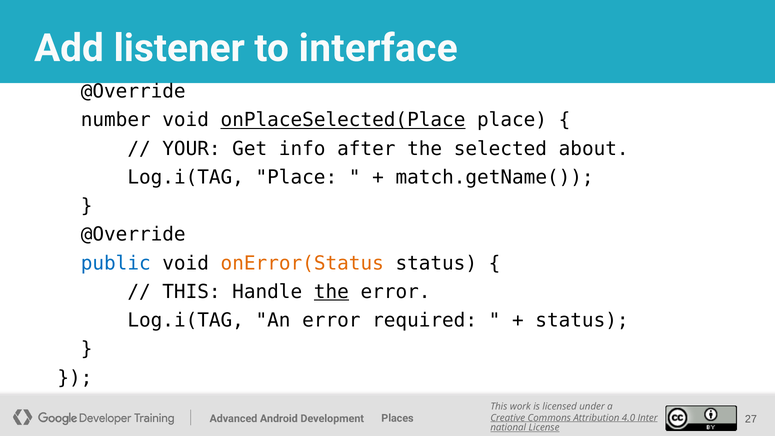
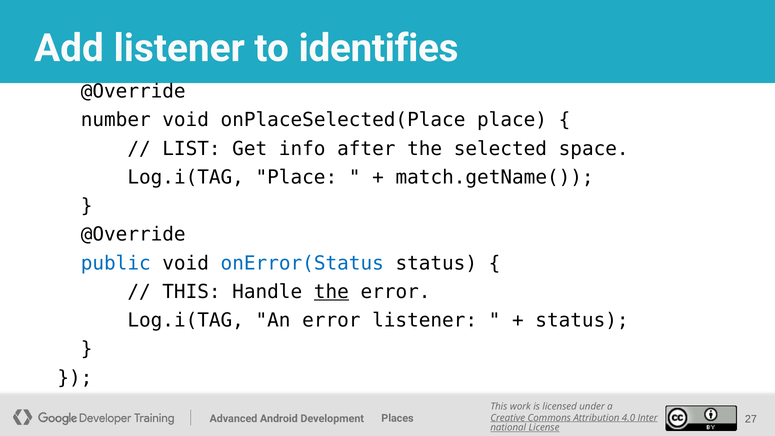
interface: interface -> identifies (379, 48)
onPlaceSelected(Place underline: present -> none (343, 120)
YOUR: YOUR -> LIST (191, 149)
about: about -> space (594, 149)
onError(Status colour: orange -> blue (302, 263)
error required: required -> listener (425, 320)
